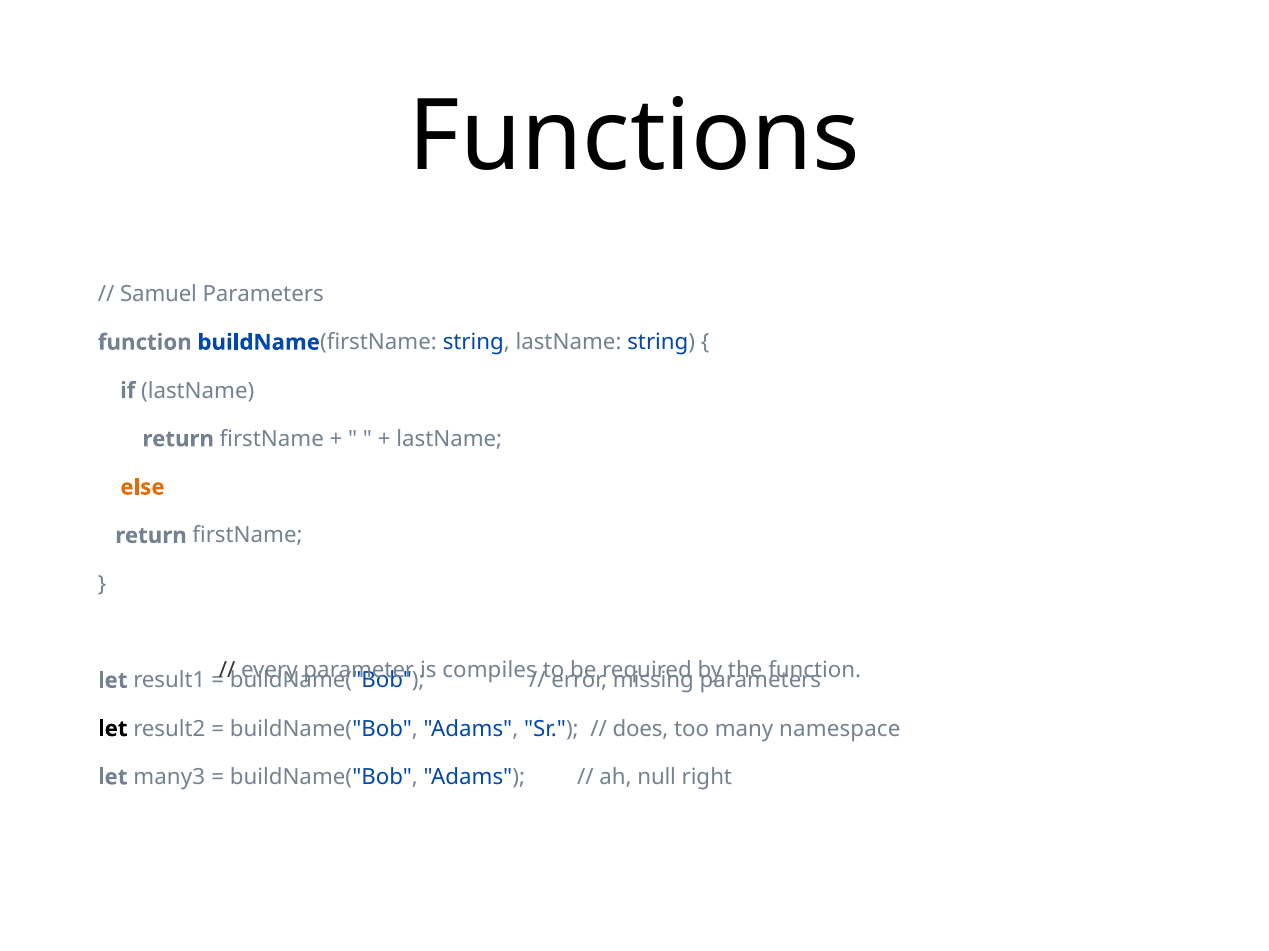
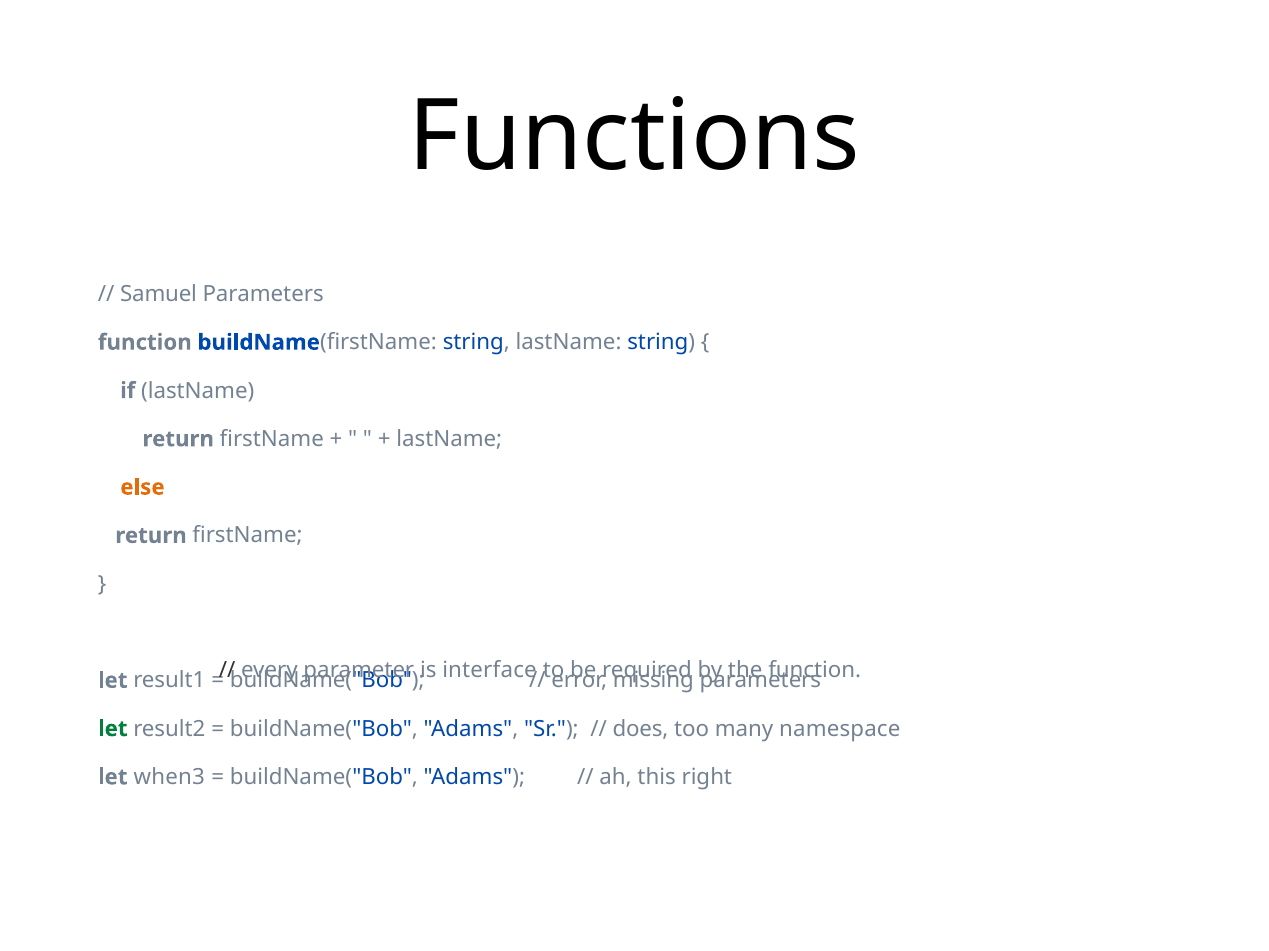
compiles: compiles -> interface (490, 671)
let colour: black -> green (113, 729)
many3: many3 -> when3 (169, 778)
null: null -> this (657, 778)
